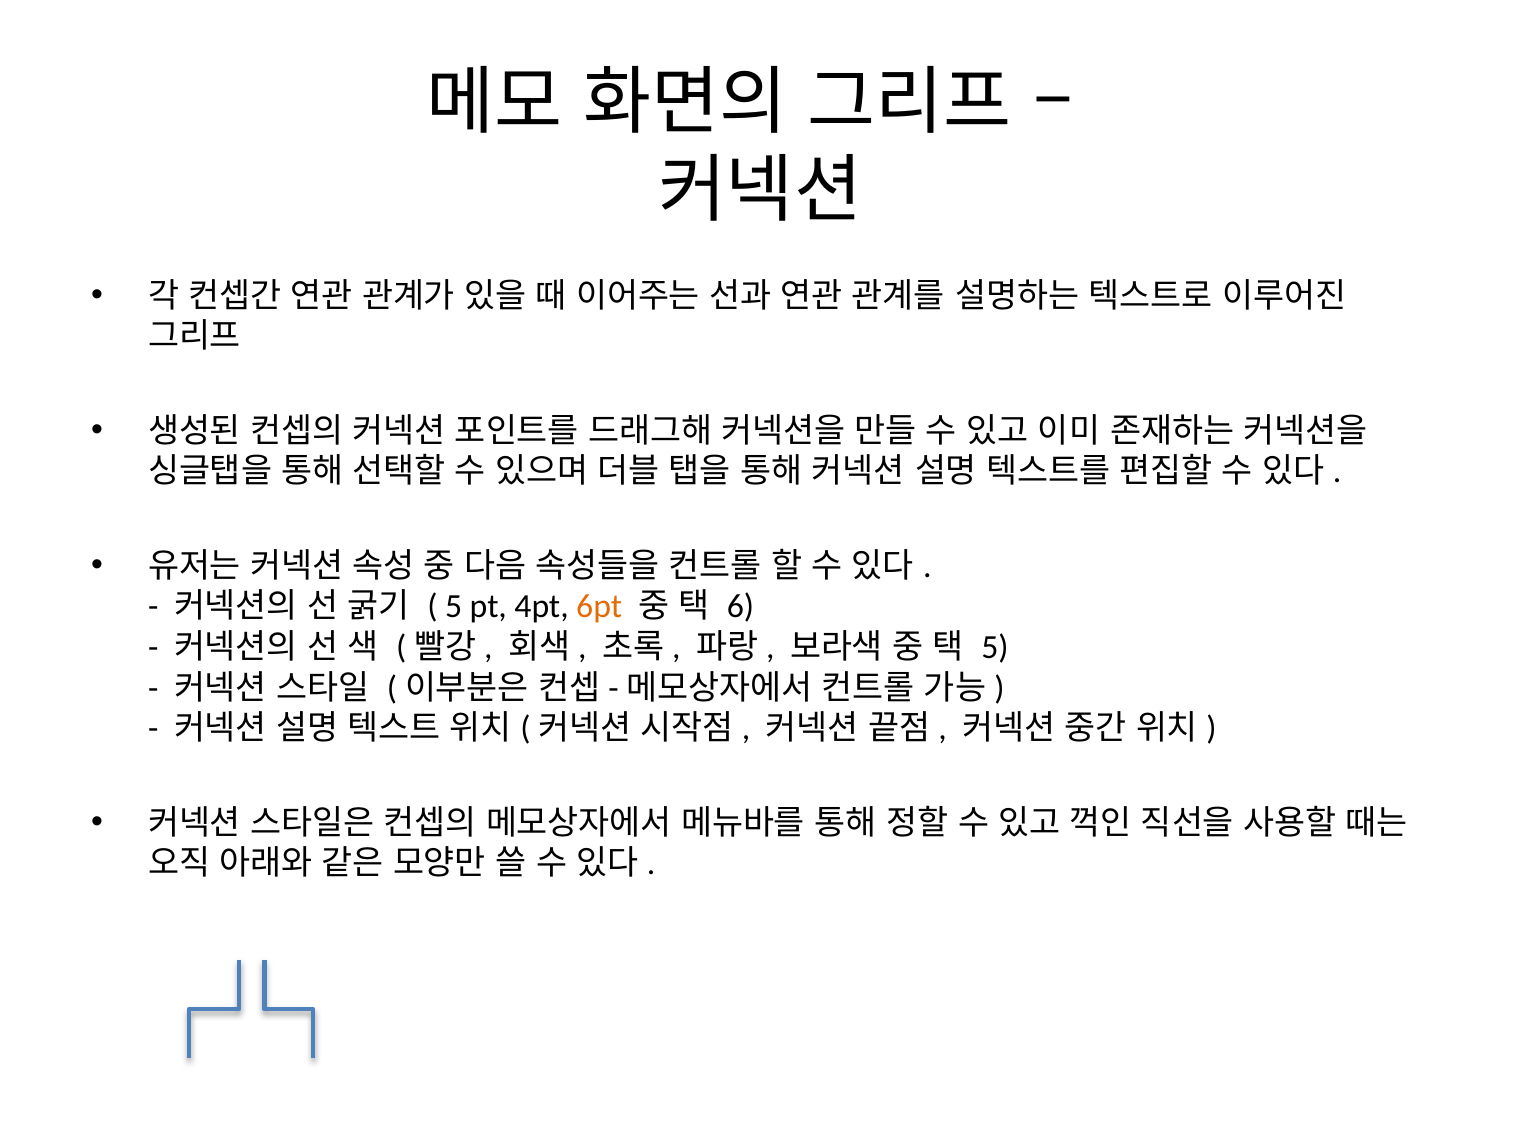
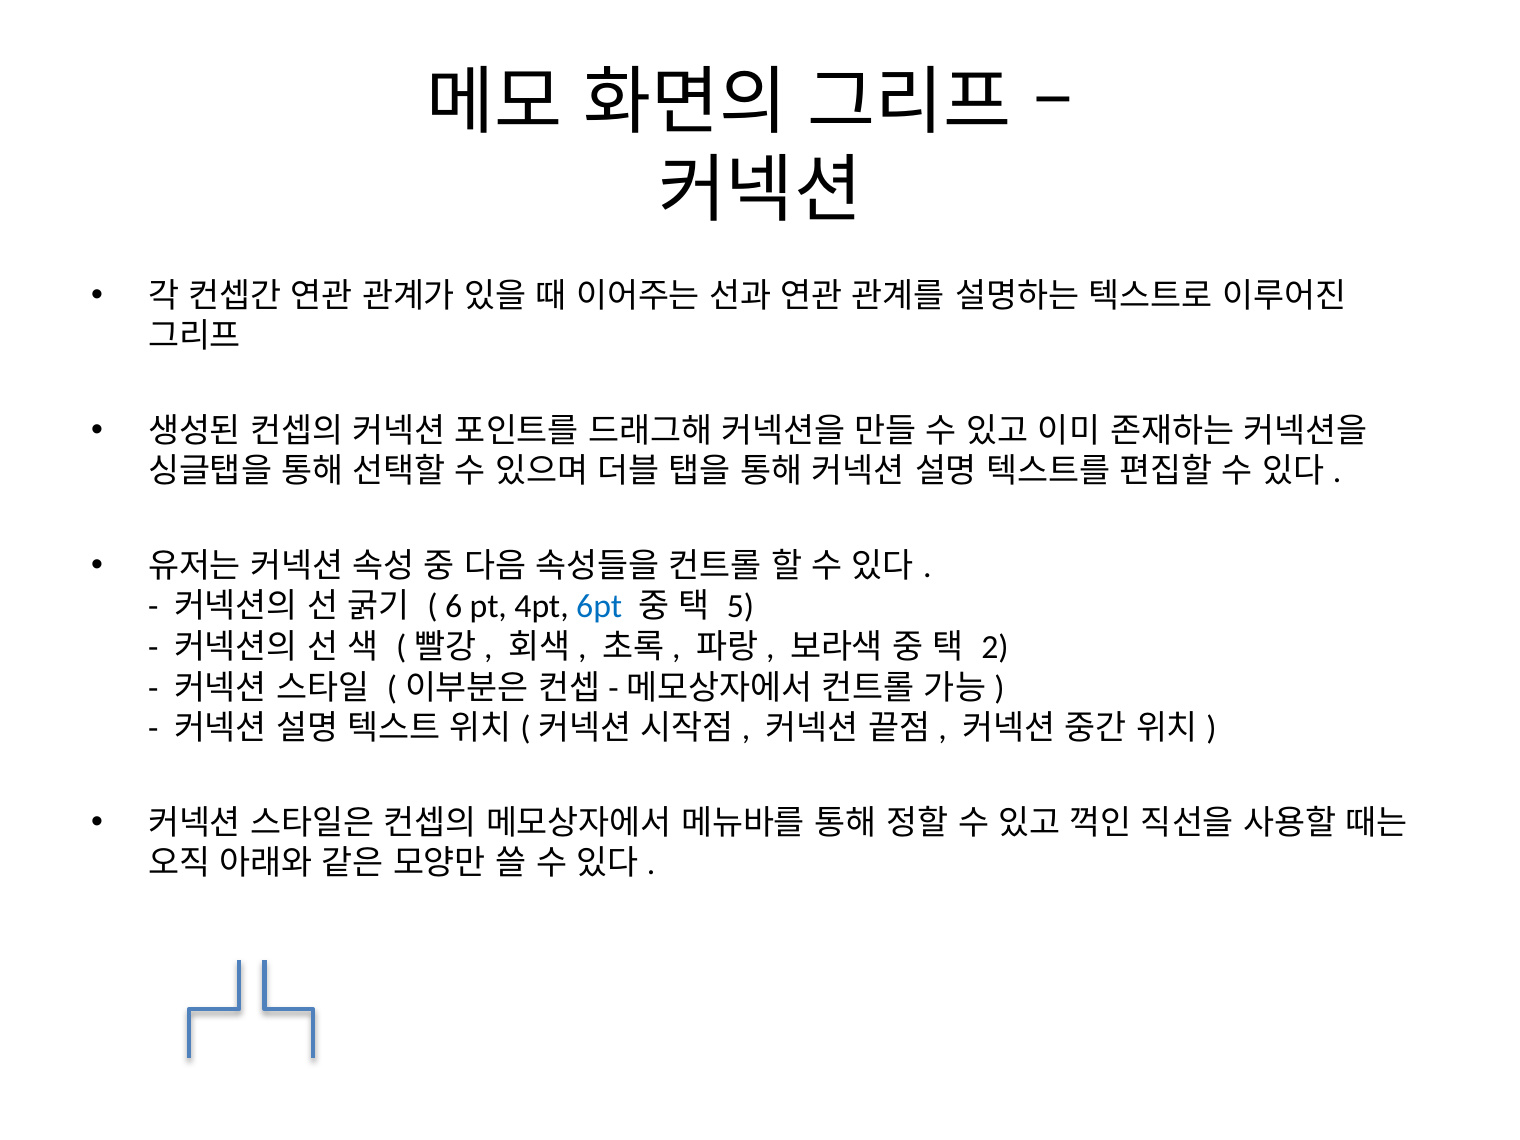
5: 5 -> 6 (454, 607)
6pt colour: orange -> blue (599, 607)
6: 6 -> 5 (741, 607)
5: 5 -> 2 (995, 647)
